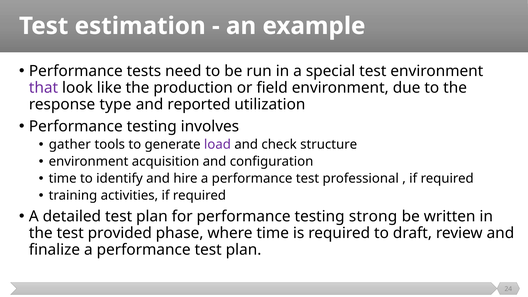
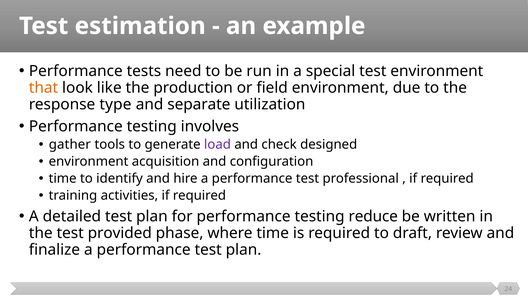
that colour: purple -> orange (44, 88)
reported: reported -> separate (199, 104)
structure: structure -> designed (329, 145)
strong: strong -> reduce (373, 217)
